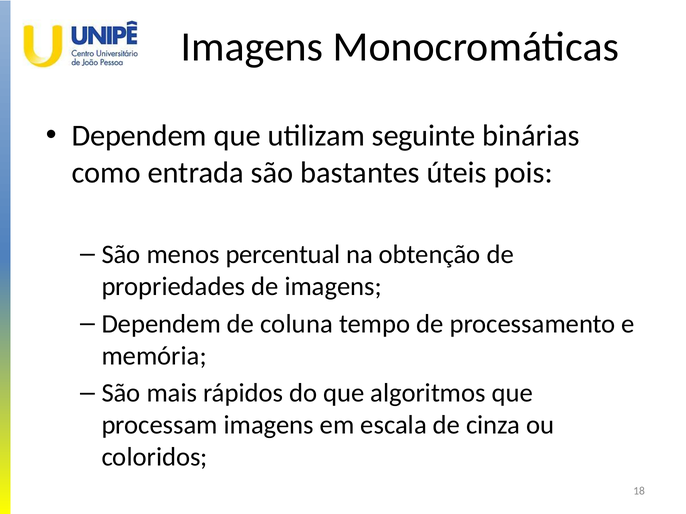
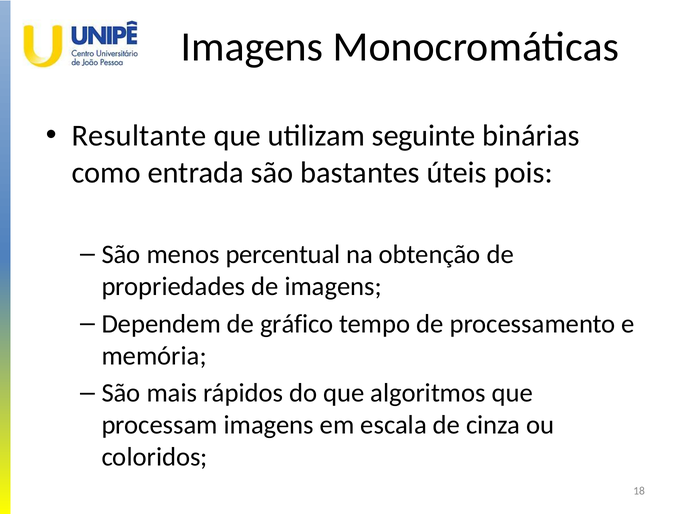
Dependem: Dependem -> Resultante (139, 136)
coluna: coluna -> gráfico (297, 324)
